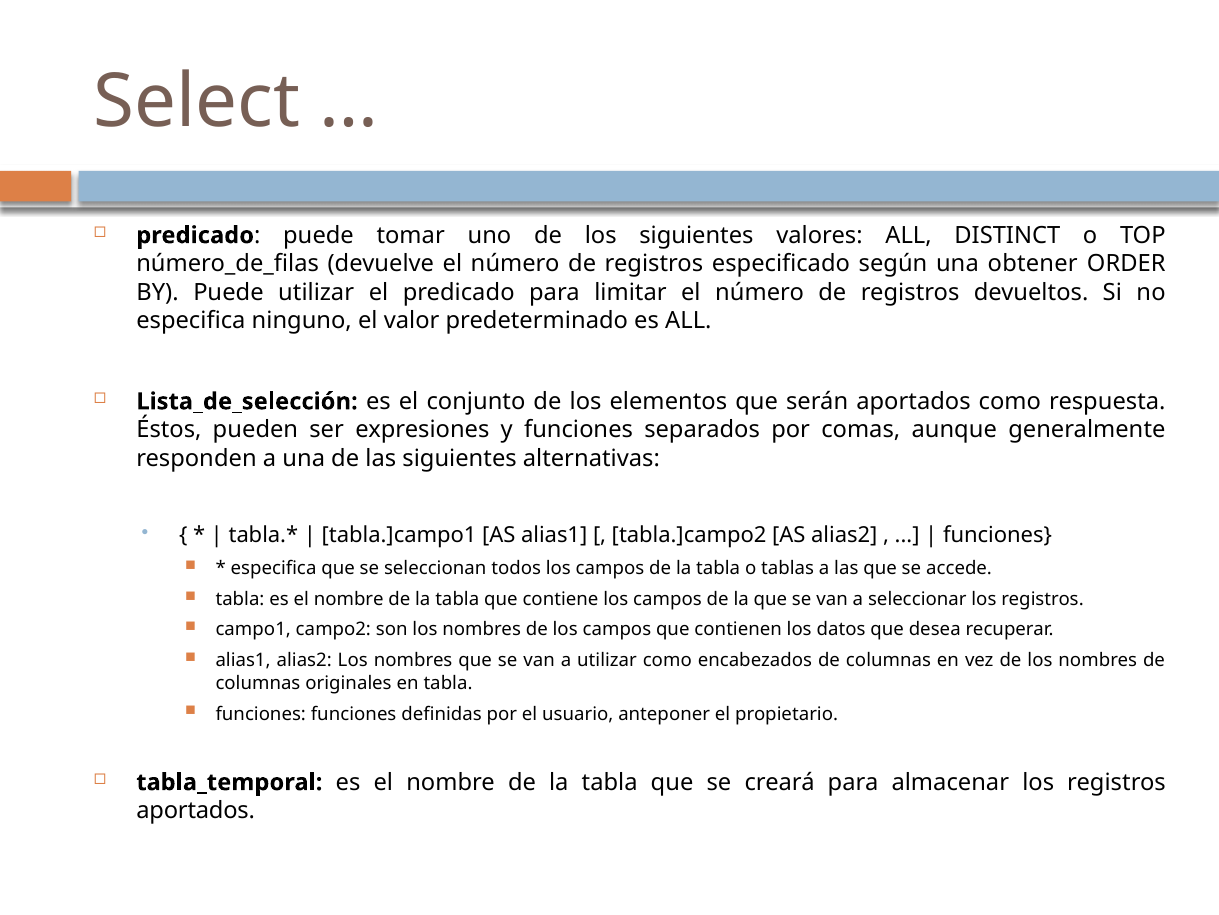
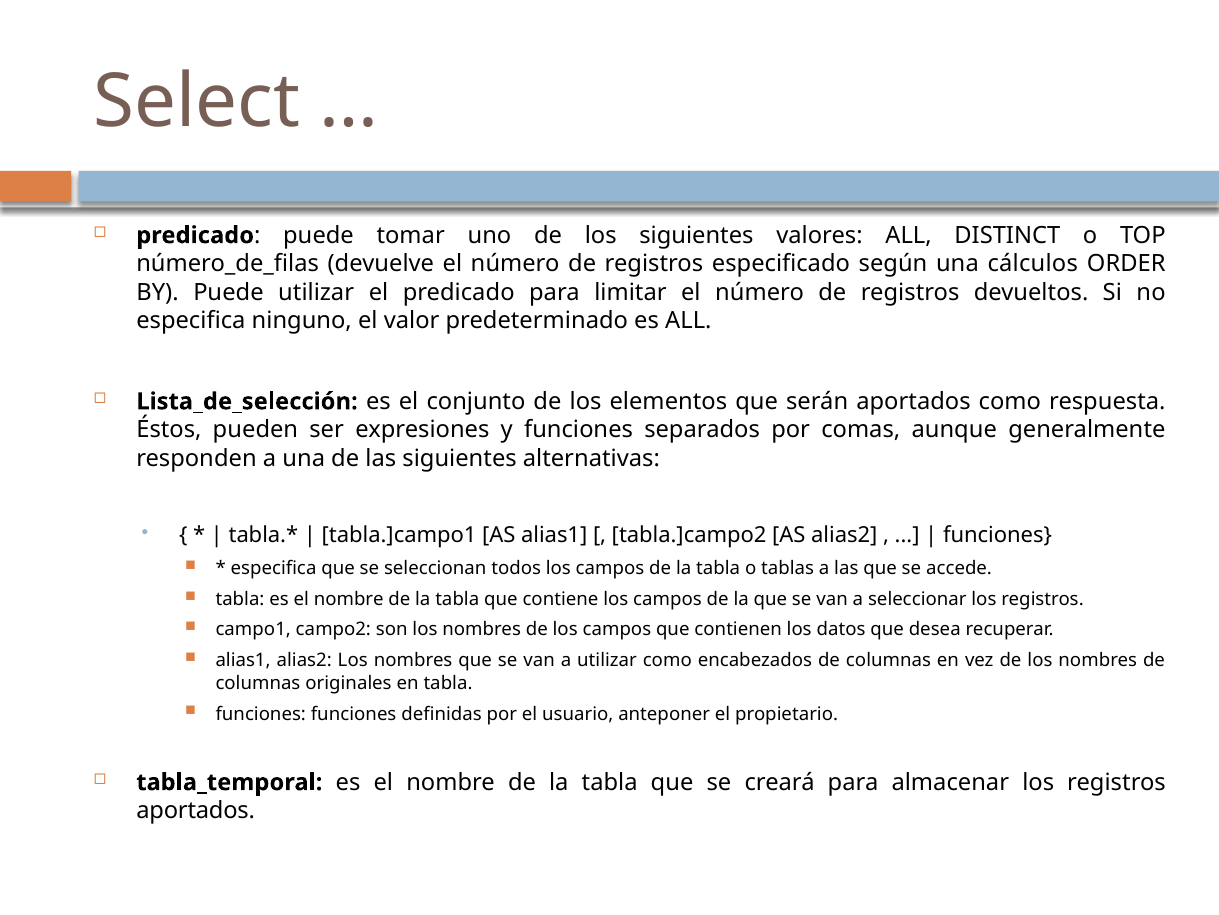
obtener: obtener -> cálculos (1033, 264)
